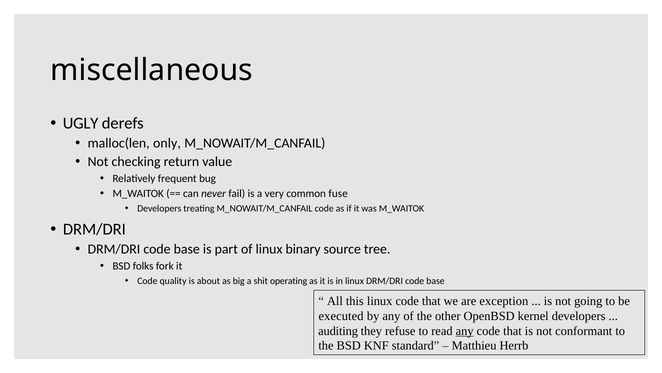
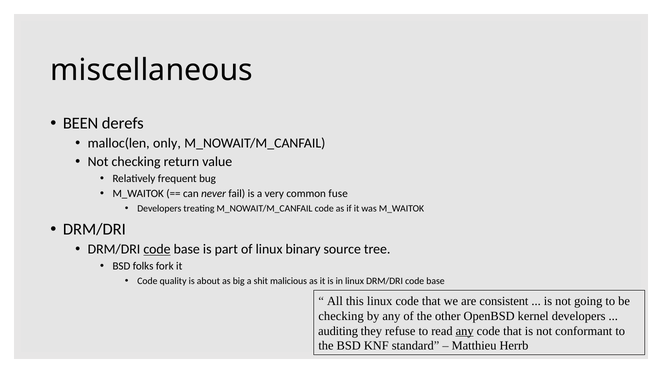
UGLY: UGLY -> BEEN (81, 123)
code underline: none -> present (157, 249)
operating: operating -> malicious (289, 280)
exception: exception -> consistent (504, 301)
executed: executed -> checking (341, 315)
